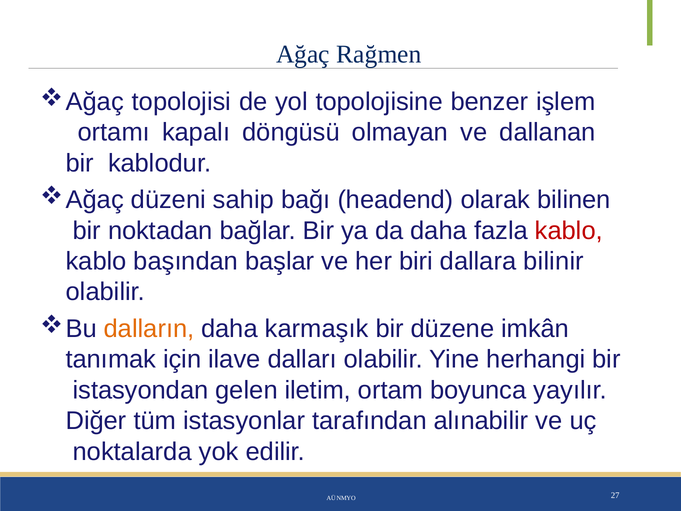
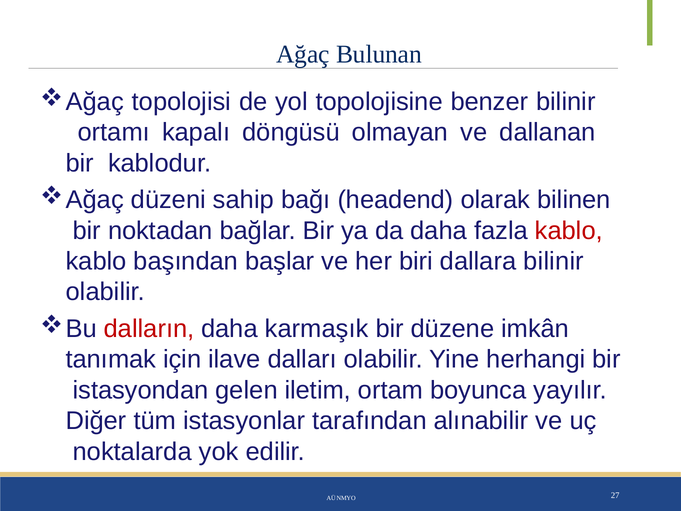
Rağmen: Rağmen -> Bulunan (379, 54)
benzer işlem: işlem -> bilinir (566, 102)
dalların colour: orange -> red (149, 329)
